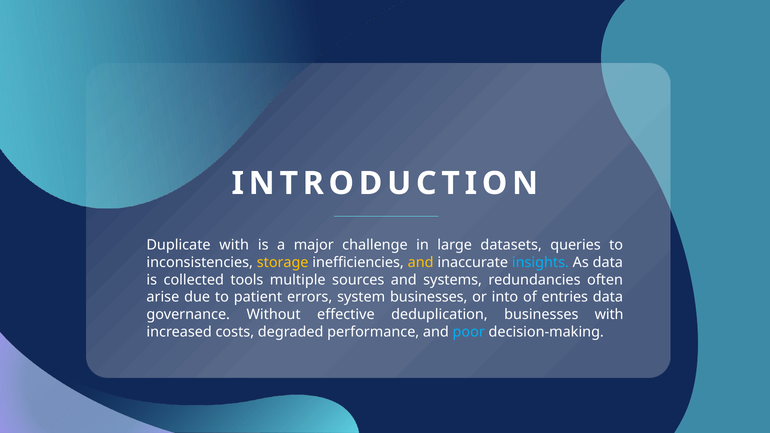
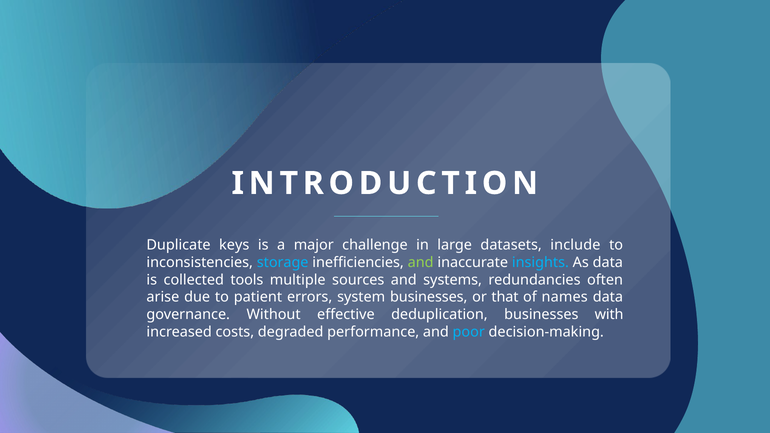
Duplicate with: with -> keys (234, 245)
queries: queries -> include (575, 245)
storage colour: yellow -> light blue (283, 263)
and colour: yellow -> light green (421, 263)
into: into -> that (505, 297)
entries: entries -> names (565, 297)
